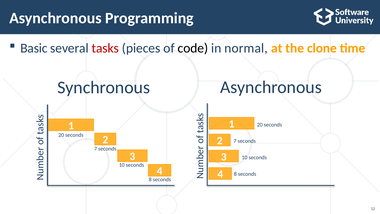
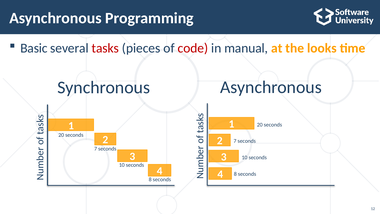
code colour: black -> red (193, 48)
normal: normal -> manual (246, 48)
clone: clone -> looks (322, 48)
